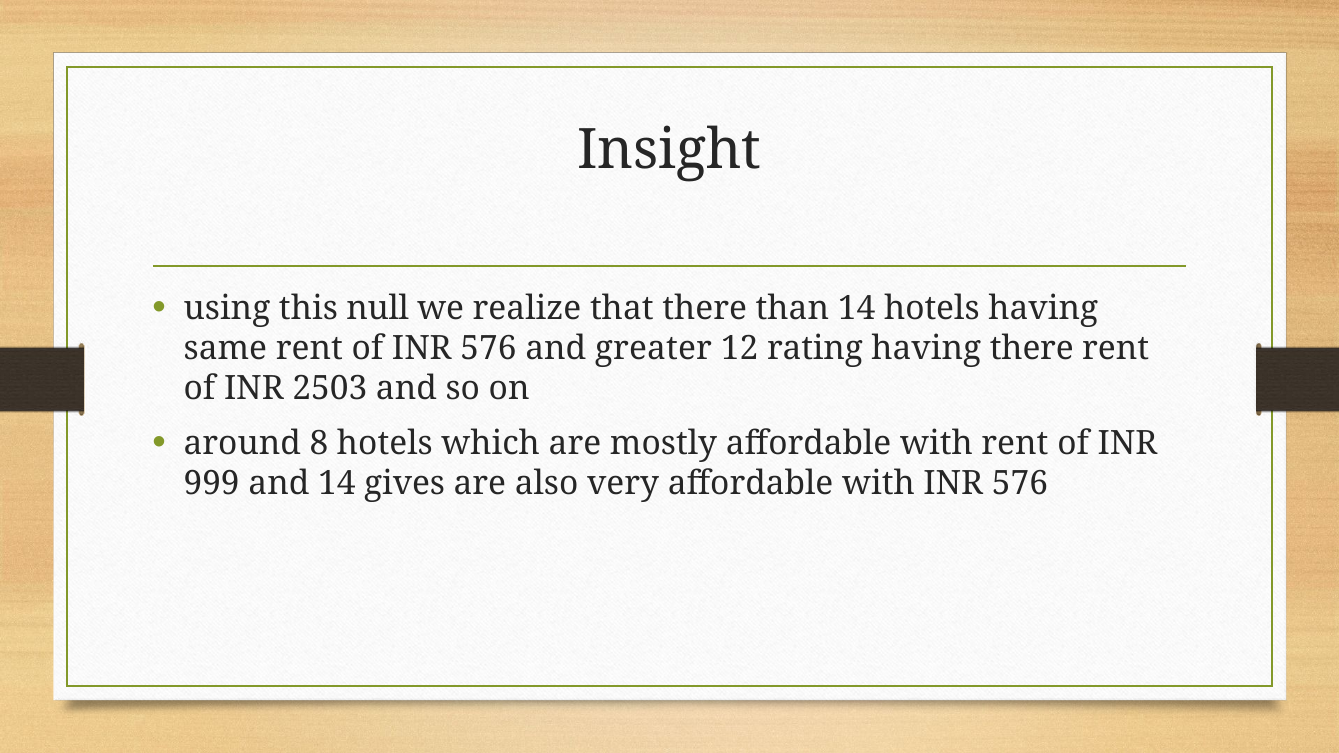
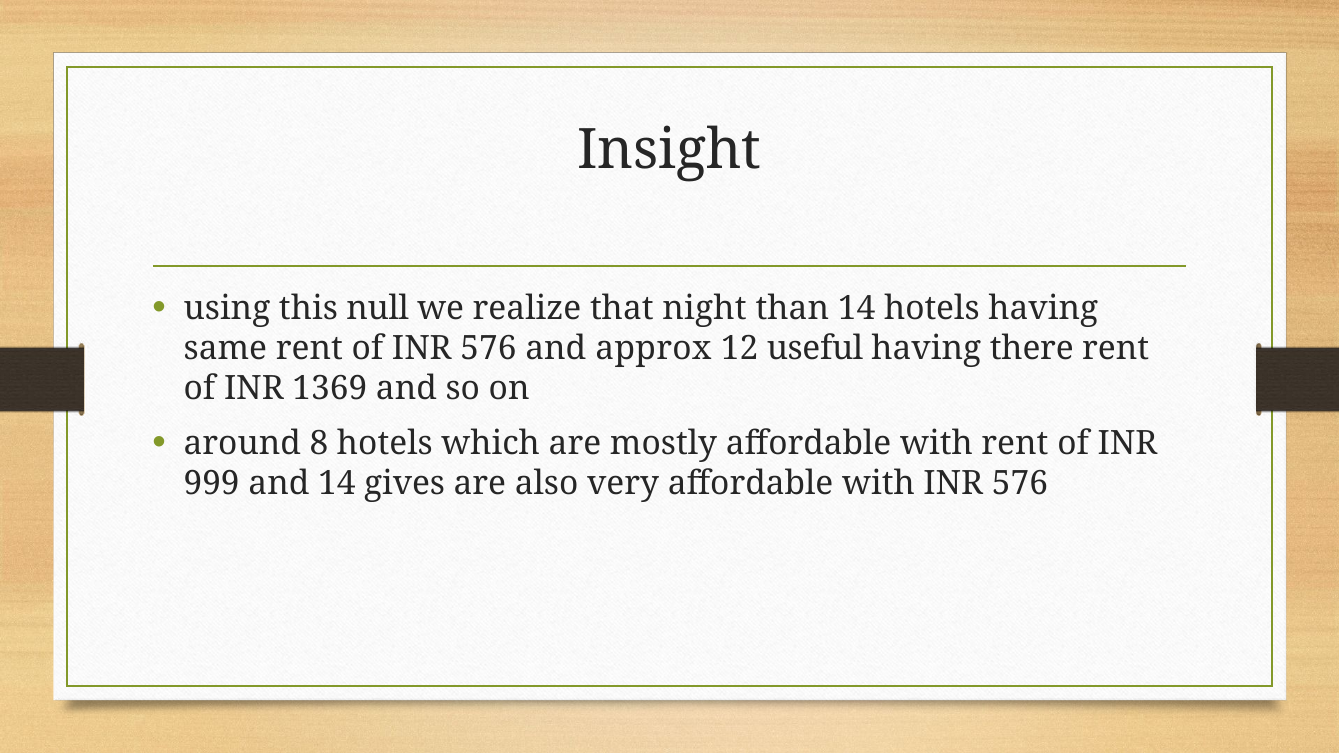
that there: there -> night (705, 308)
greater: greater -> approx (653, 348)
rating: rating -> useful (815, 348)
2503: 2503 -> 1369 (330, 389)
